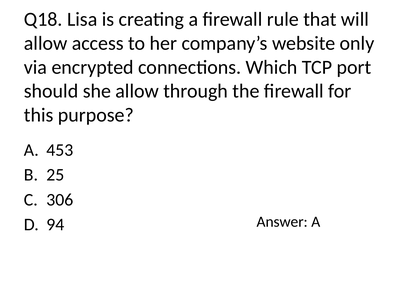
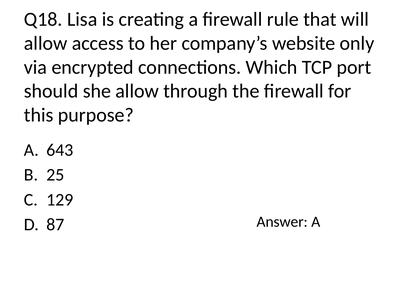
453: 453 -> 643 (60, 150)
306: 306 -> 129 (60, 200)
94: 94 -> 87 (55, 225)
